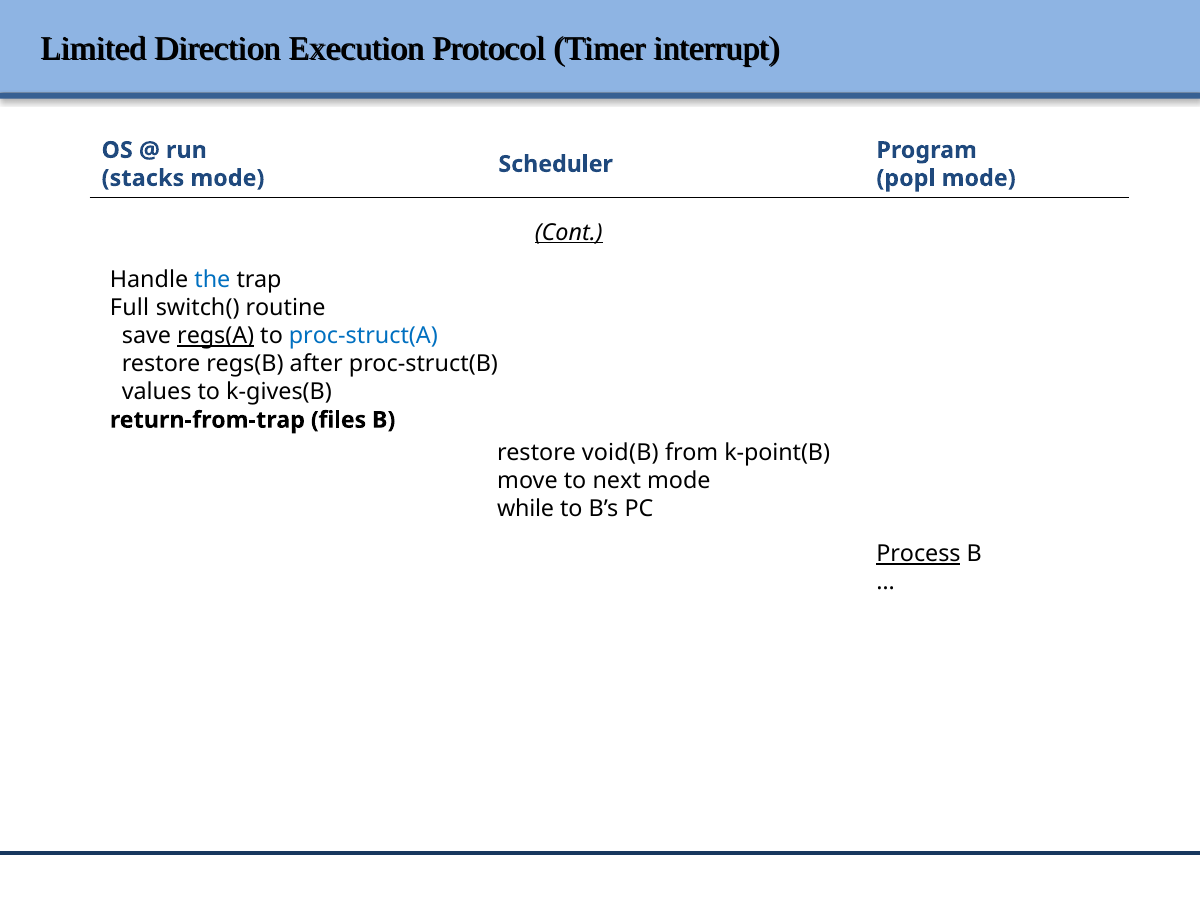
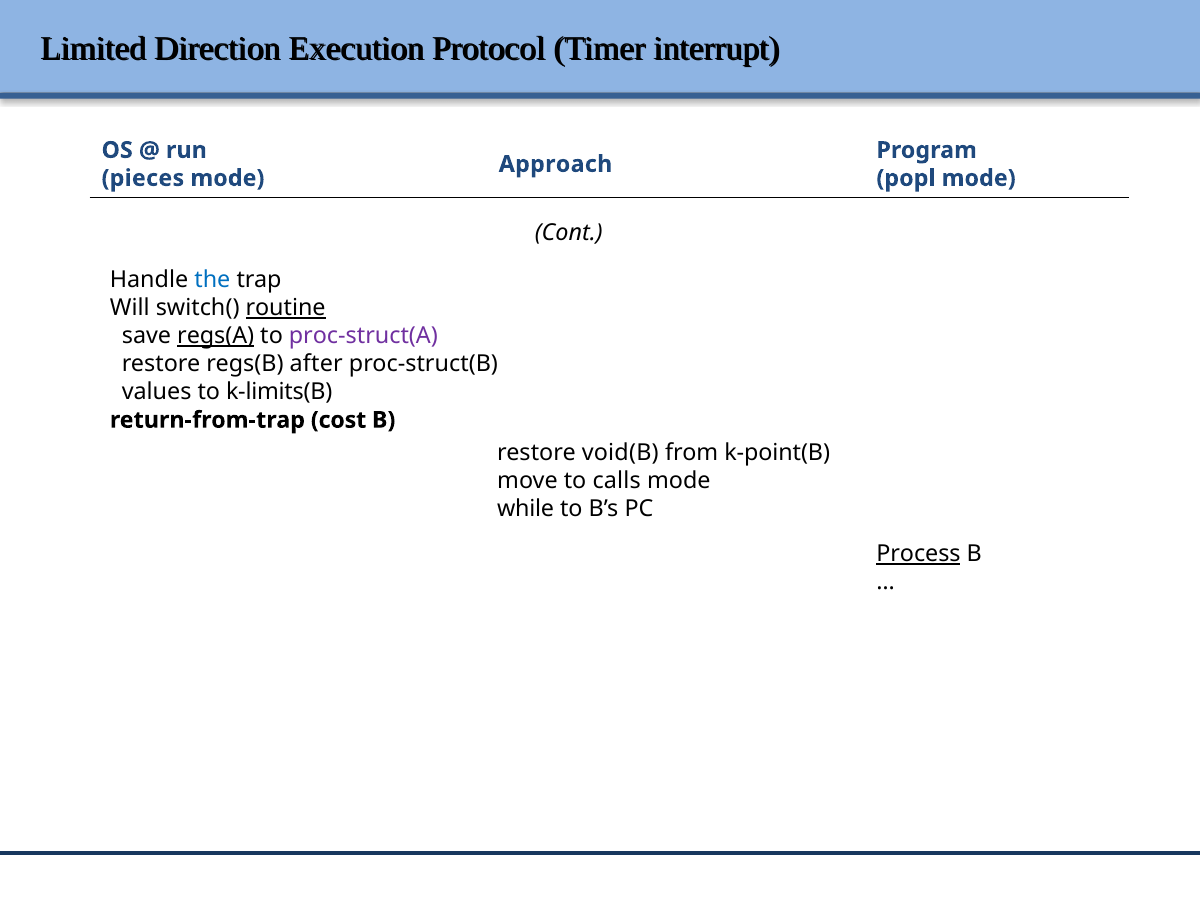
Scheduler: Scheduler -> Approach (555, 164)
stacks: stacks -> pieces (143, 178)
Cont underline: present -> none (569, 233)
Full: Full -> Will (130, 308)
routine underline: none -> present (286, 308)
proc-struct(A colour: blue -> purple (363, 336)
k-gives(B: k-gives(B -> k-limits(B (279, 392)
files: files -> cost (339, 420)
next: next -> calls (617, 481)
